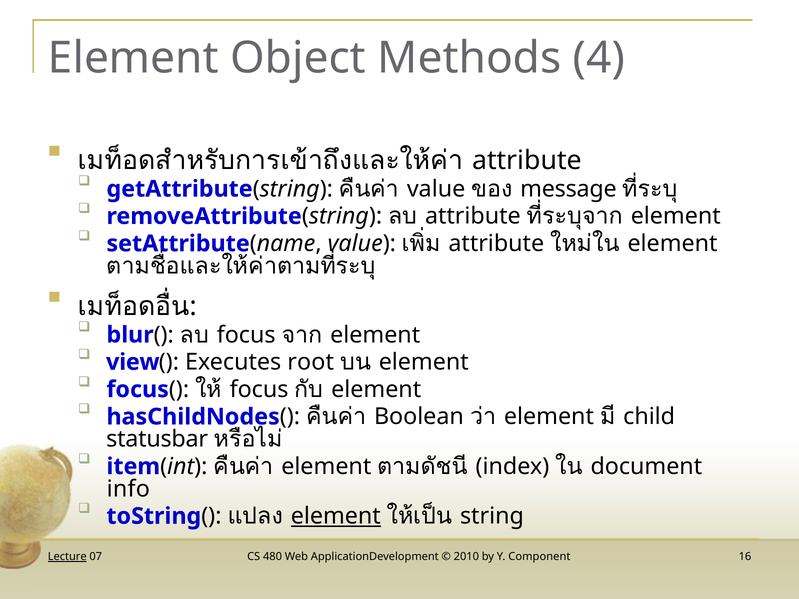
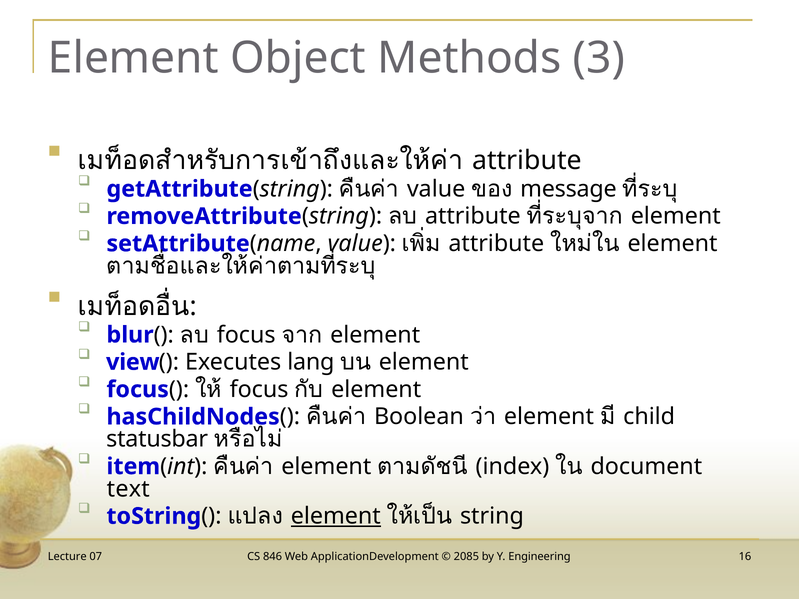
4: 4 -> 3 (599, 58)
root: root -> lang (311, 362)
info: info -> text (128, 489)
Lecture underline: present -> none (67, 557)
480: 480 -> 846 (273, 557)
2010: 2010 -> 2085 (466, 557)
Component: Component -> Engineering (539, 557)
